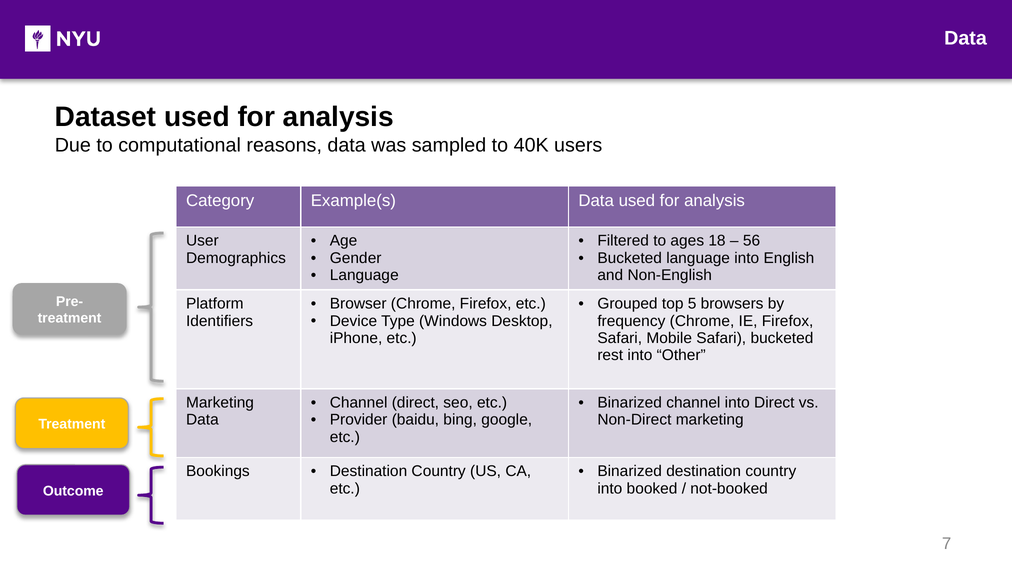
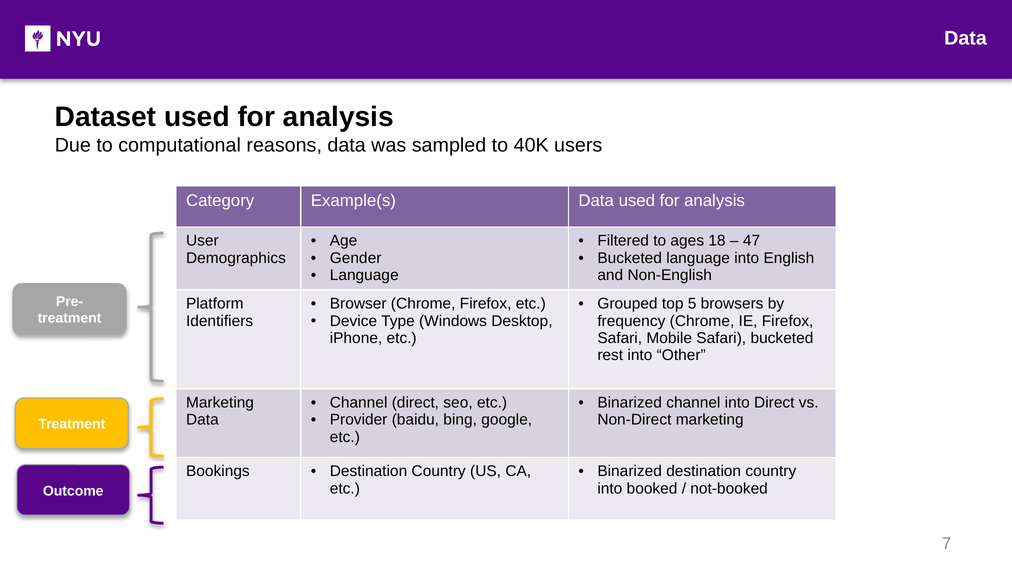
56: 56 -> 47 (752, 241)
